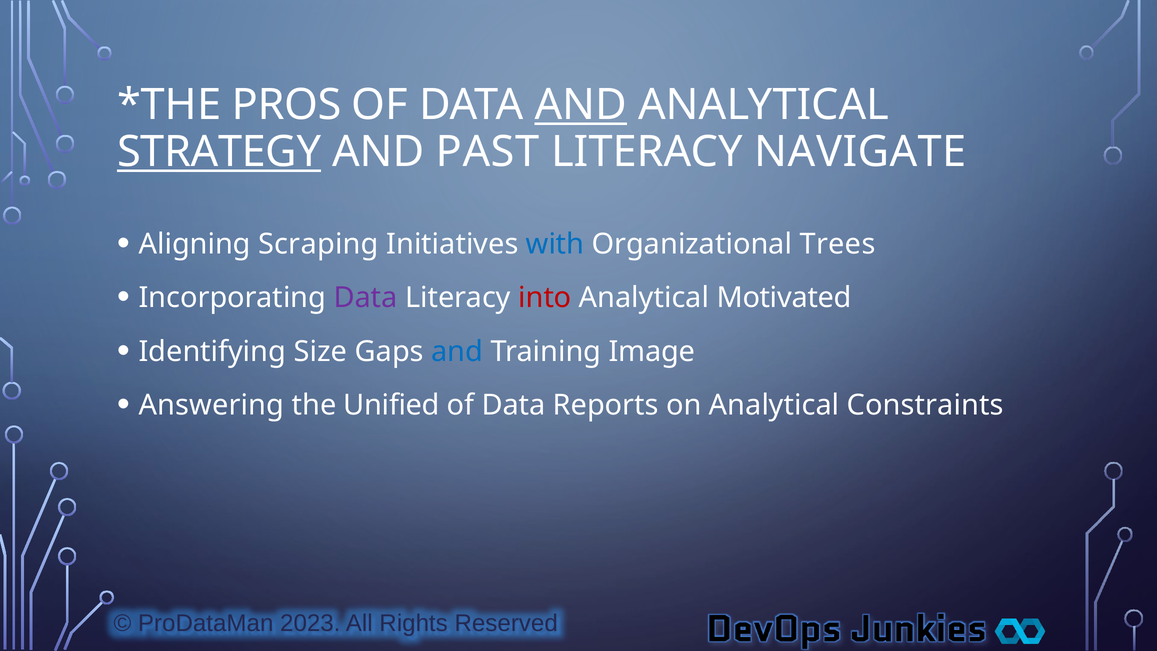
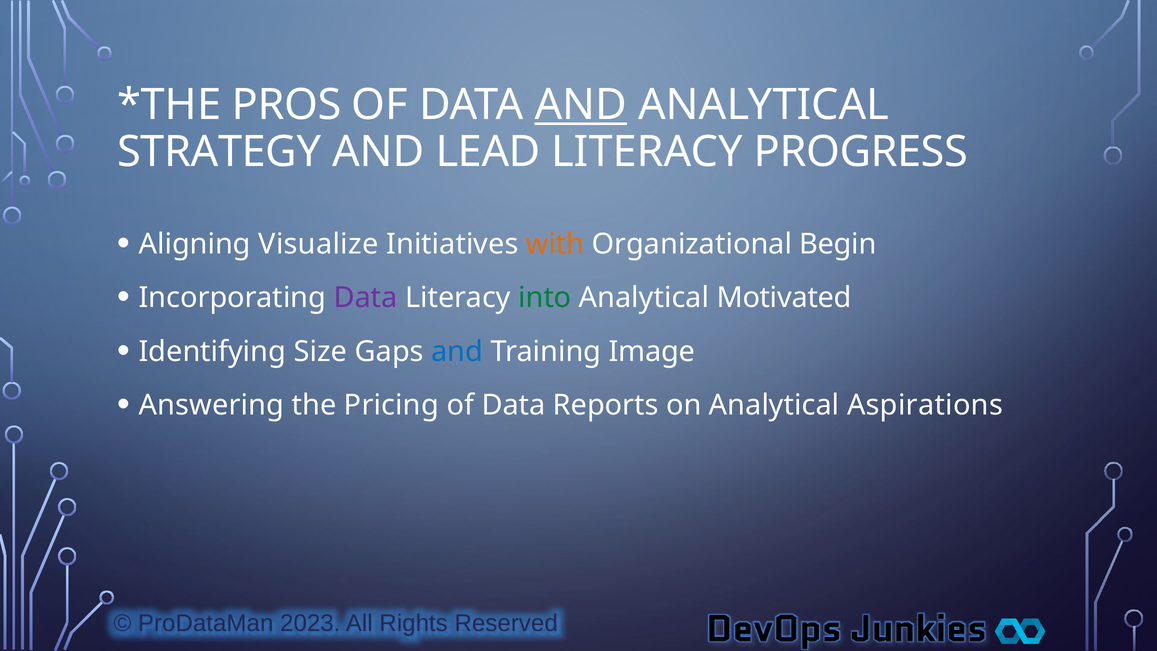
STRATEGY underline: present -> none (219, 152)
PAST: PAST -> LEAD (488, 152)
NAVIGATE: NAVIGATE -> PROGRESS (861, 152)
Scraping: Scraping -> Visualize (318, 244)
with colour: blue -> orange (555, 244)
Trees: Trees -> Begin (838, 244)
into colour: red -> green (545, 298)
Unified: Unified -> Pricing (391, 405)
Constraints: Constraints -> Aspirations (925, 405)
